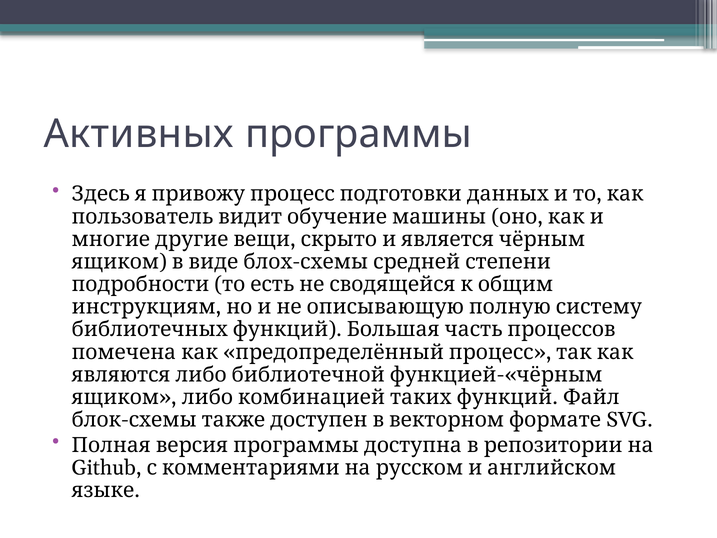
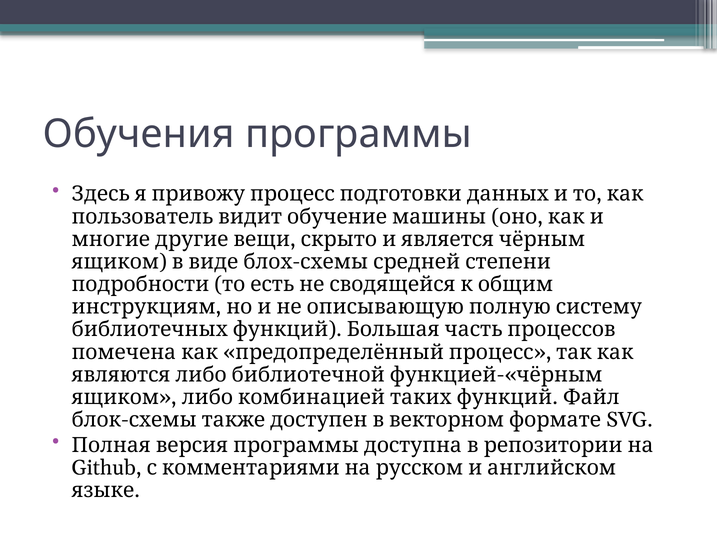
Активных: Активных -> Обучения (139, 134)
